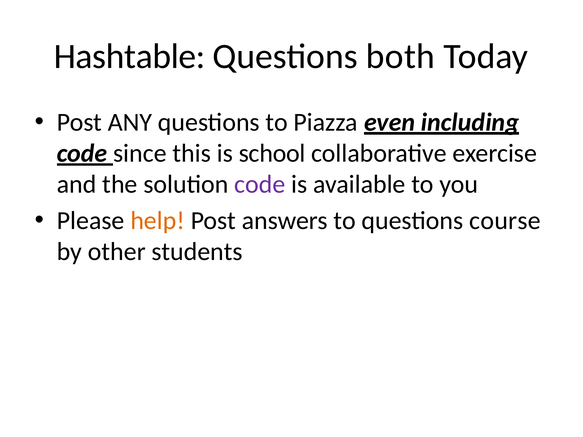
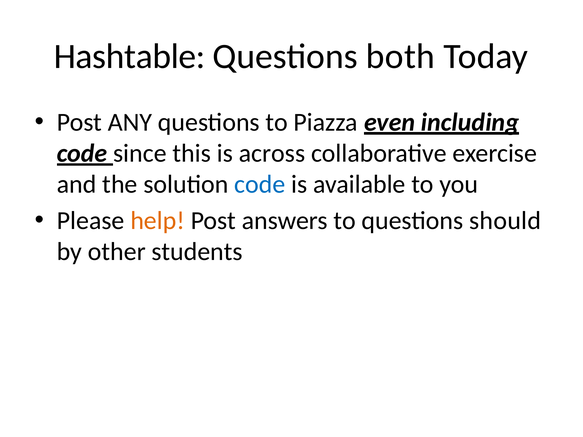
school: school -> across (272, 153)
code colour: purple -> blue (260, 185)
course: course -> should (505, 221)
